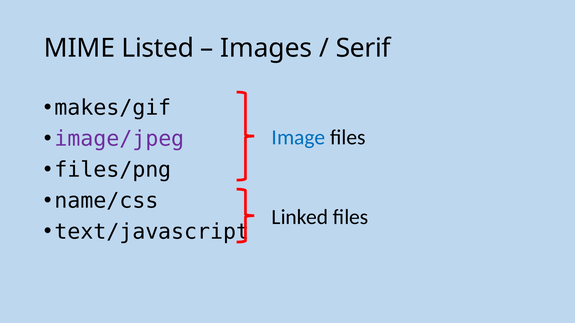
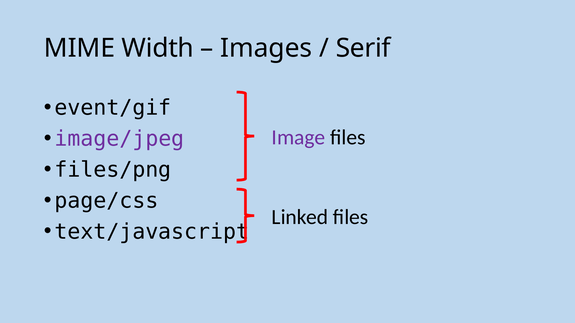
Listed: Listed -> Width (158, 48)
makes/gif: makes/gif -> event/gif (113, 108)
Image colour: blue -> purple (298, 138)
name/css: name/css -> page/css (106, 201)
